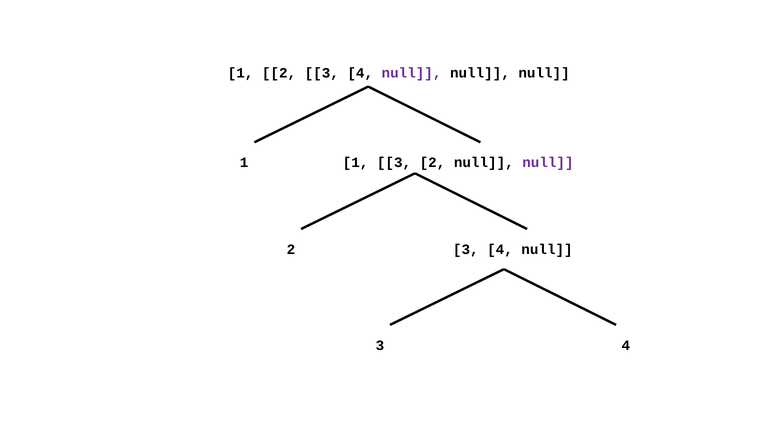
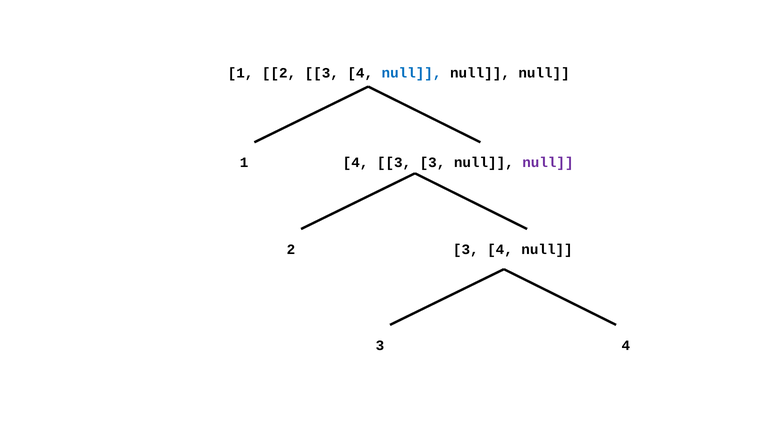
null colour: purple -> blue (412, 73)
1: 1 -> 4 (356, 162)
3 2: 2 -> 3 (433, 162)
